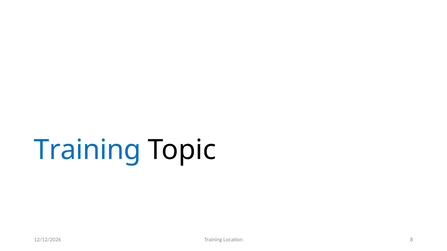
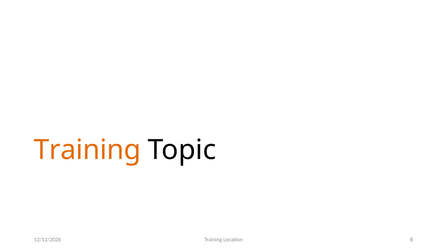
Training colour: blue -> orange (87, 150)
